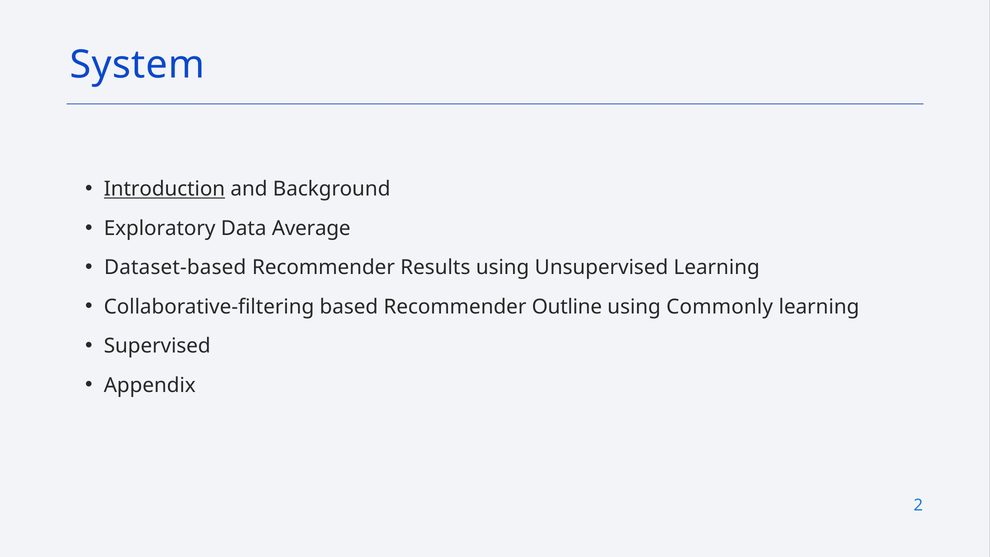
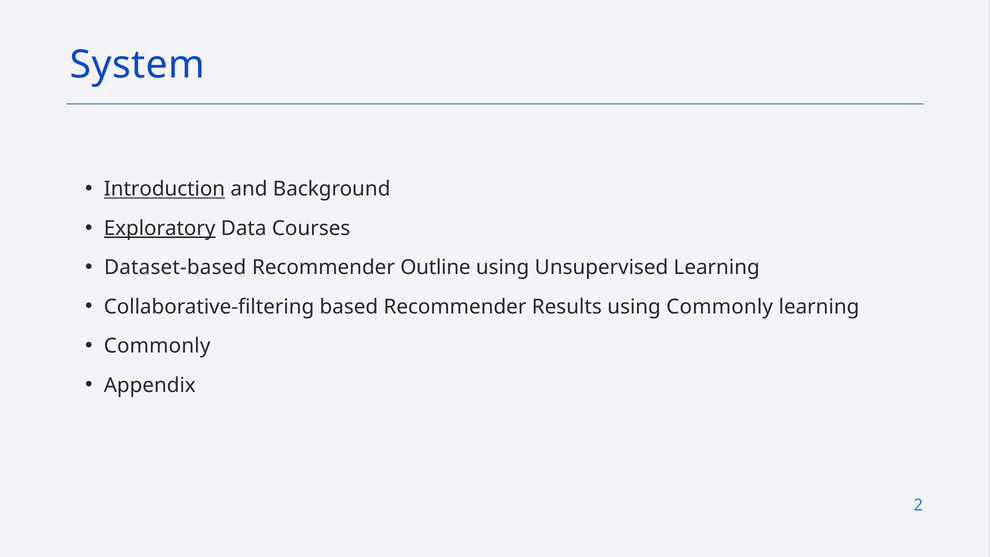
Exploratory underline: none -> present (160, 228)
Average: Average -> Courses (311, 228)
Results: Results -> Outline (435, 268)
Outline: Outline -> Results (567, 307)
Supervised: Supervised -> Commonly (157, 346)
